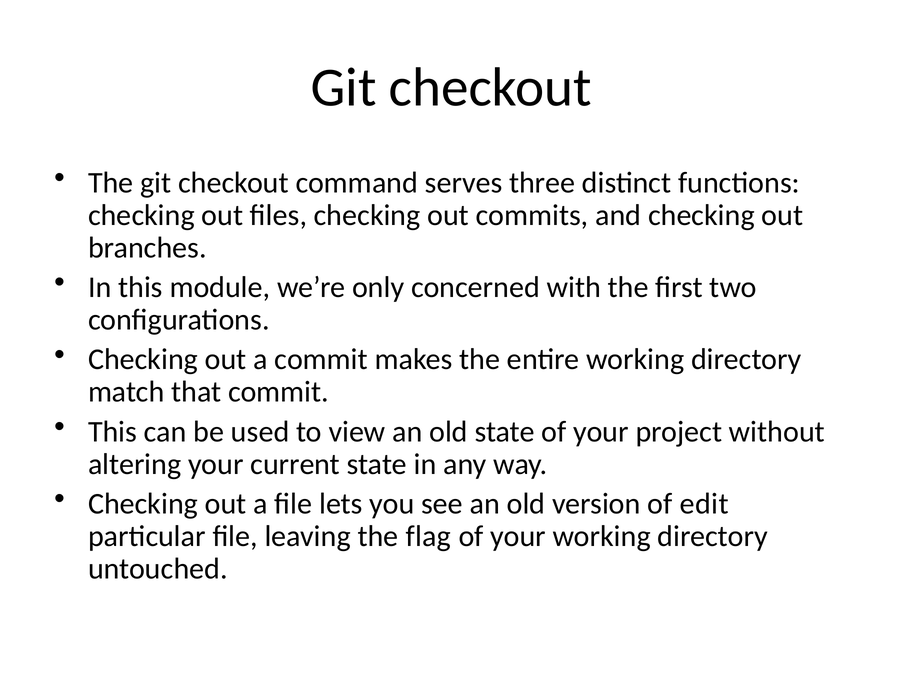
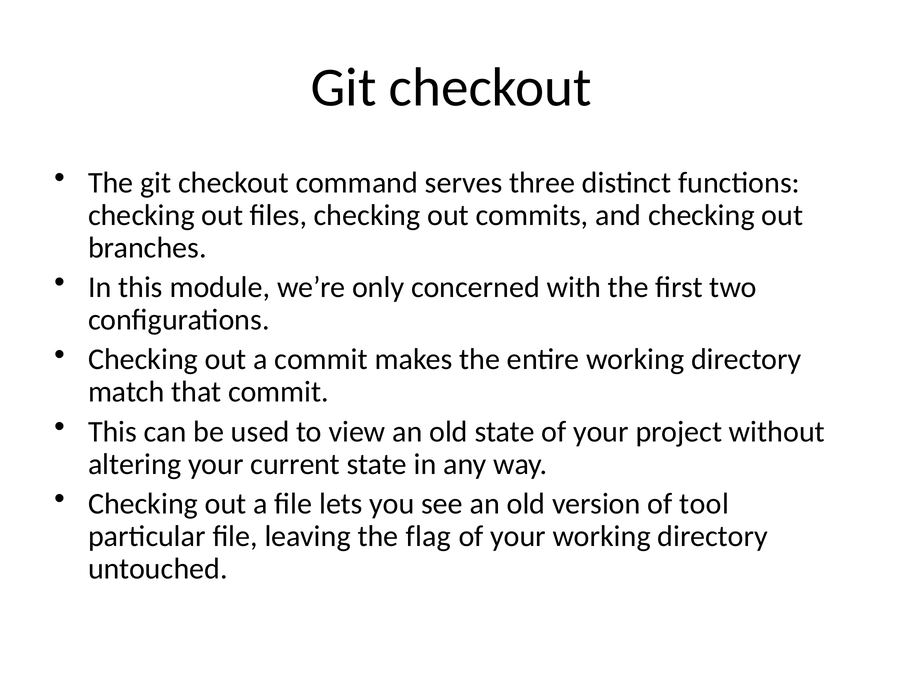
edit: edit -> tool (704, 504)
